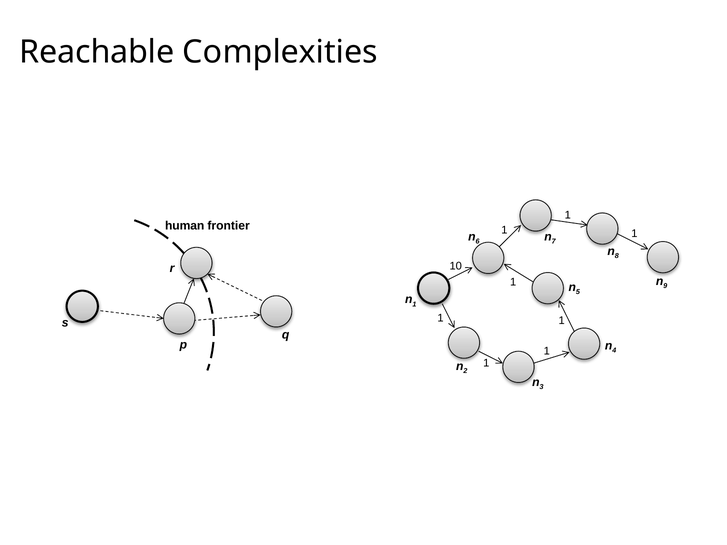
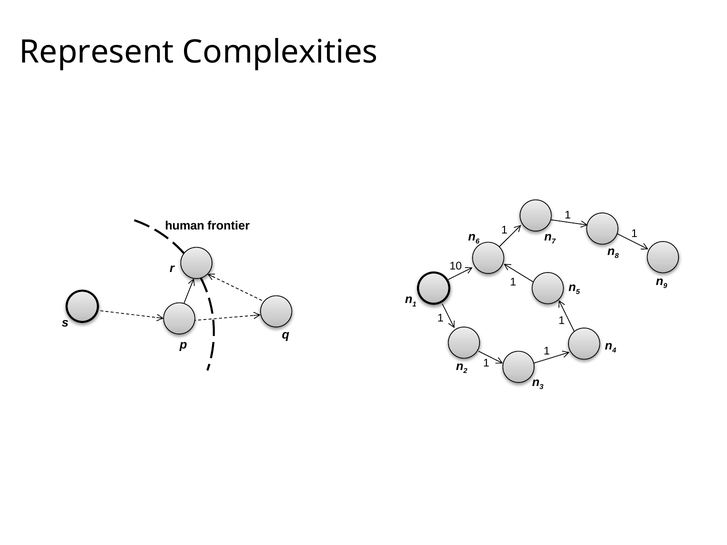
Reachable: Reachable -> Represent (97, 52)
